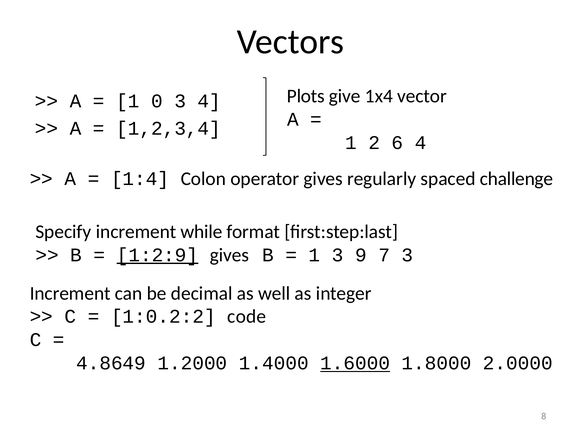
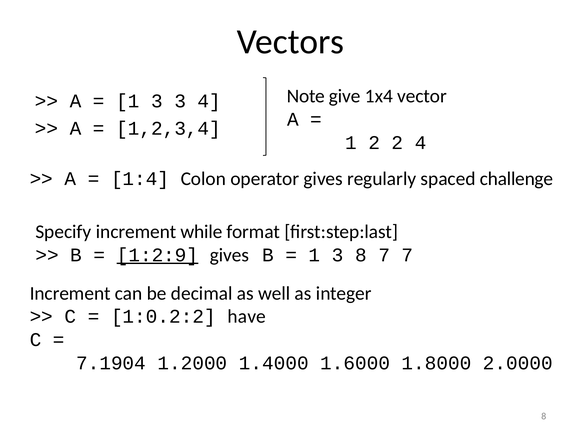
Plots: Plots -> Note (306, 96)
0: 0 -> 3 (157, 101)
2 6: 6 -> 2 (397, 143)
3 9: 9 -> 8 (361, 255)
7 3: 3 -> 7 (407, 255)
code: code -> have (247, 316)
4.8649: 4.8649 -> 7.1904 (111, 363)
1.6000 underline: present -> none (355, 363)
